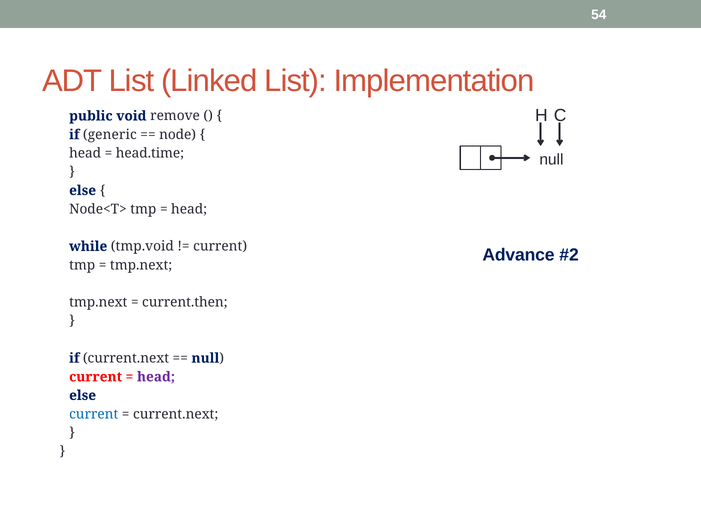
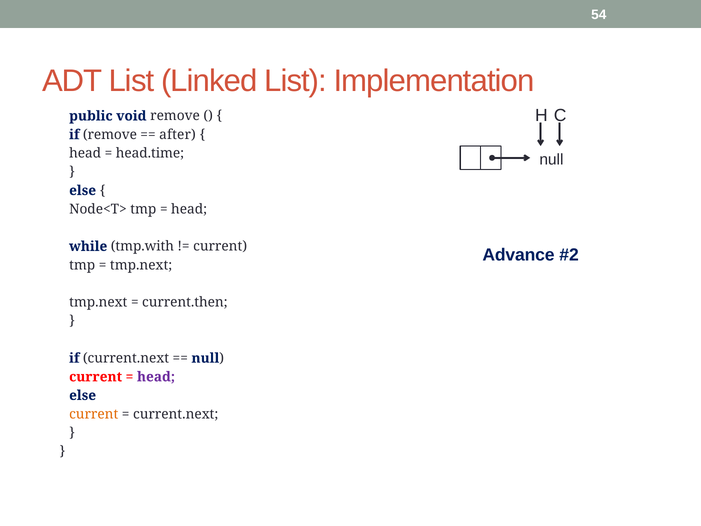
if generic: generic -> remove (110, 135)
node: node -> after (178, 135)
tmp.void: tmp.void -> tmp.with (142, 246)
current colour: blue -> orange (94, 414)
